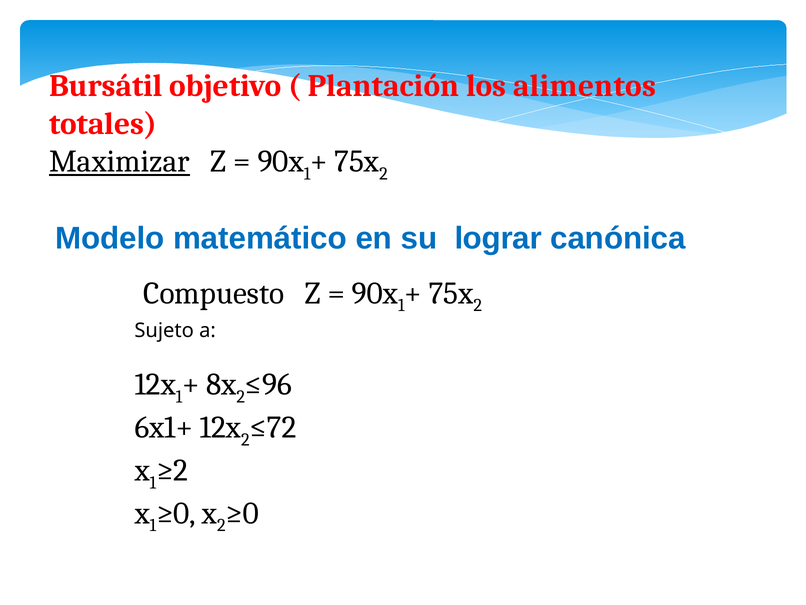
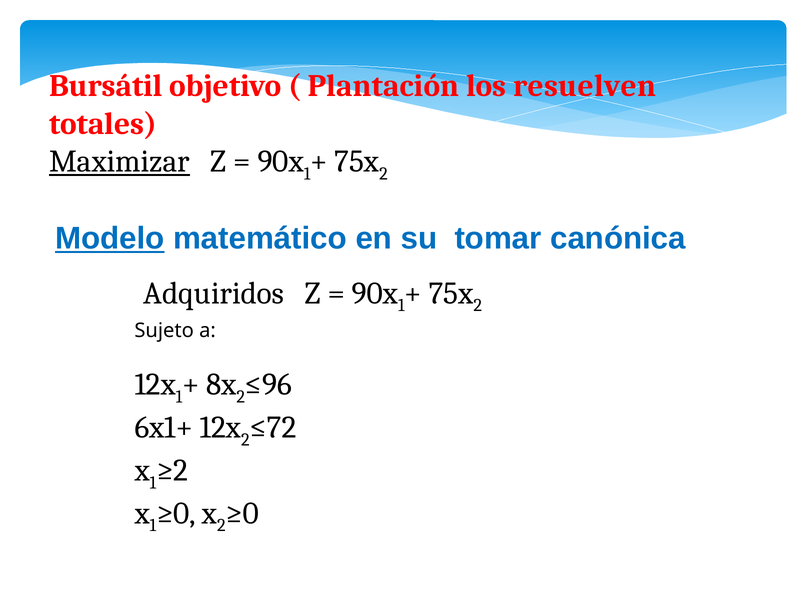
alimentos: alimentos -> resuelven (585, 86)
Modelo underline: none -> present (110, 238)
lograr: lograr -> tomar (498, 238)
Compuesto: Compuesto -> Adquiridos (214, 293)
